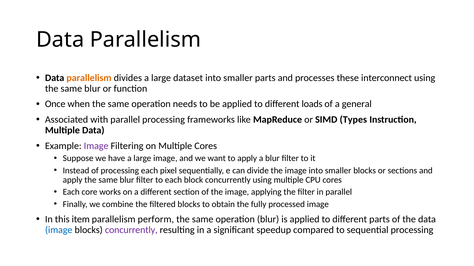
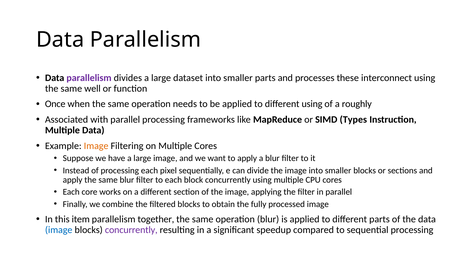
parallelism colour: orange -> purple (89, 78)
blur: blur -> well (92, 89)
different loads: loads -> using (312, 104)
general: general -> roughly (357, 104)
Image colour: purple -> orange (96, 146)
perform: perform -> together (156, 220)
